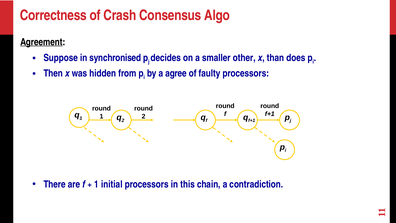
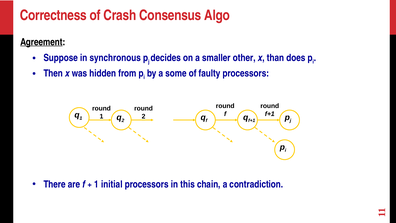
synchronised: synchronised -> synchronous (115, 58)
agree: agree -> some (176, 73)
